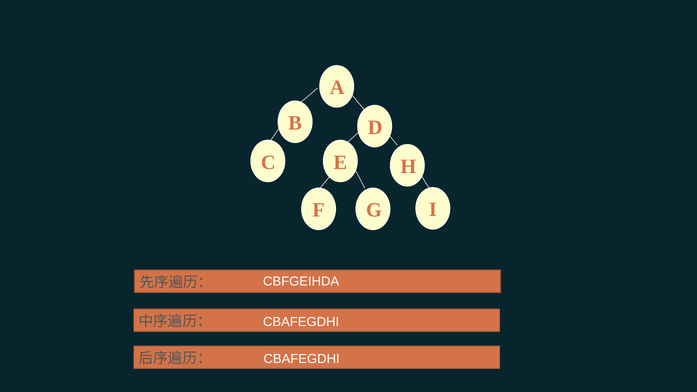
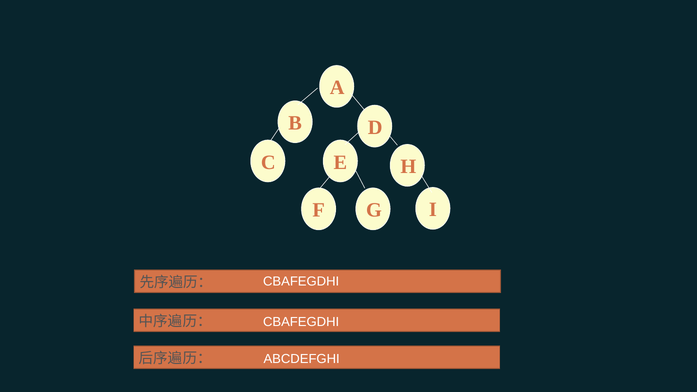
CBFGEIHDA: CBFGEIHDA -> CBAFEGDHI (301, 281)
CBAFEGDHI: CBAFEGDHI -> ABCDEFGHI (302, 359)
